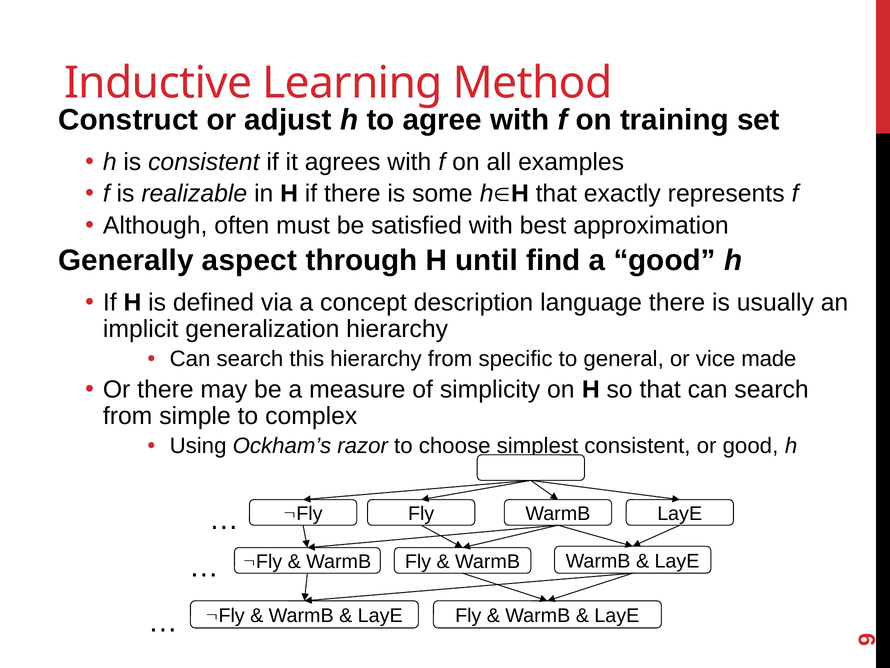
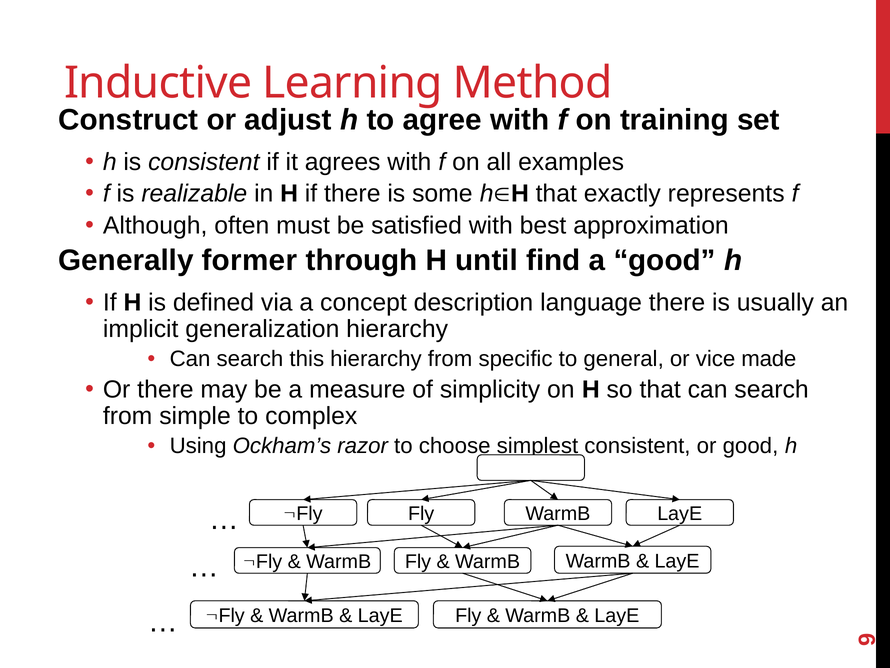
aspect: aspect -> former (249, 260)
